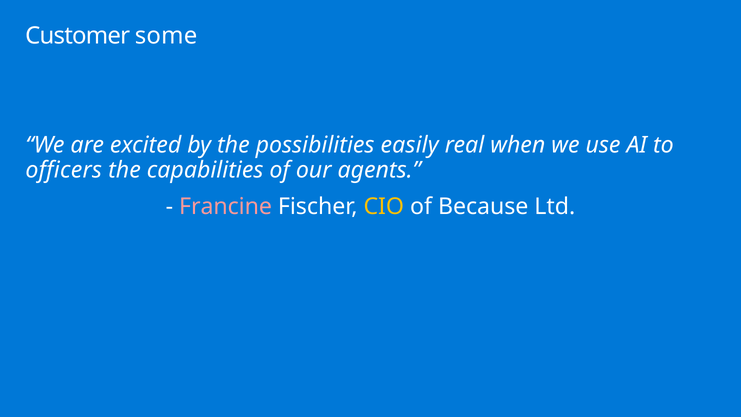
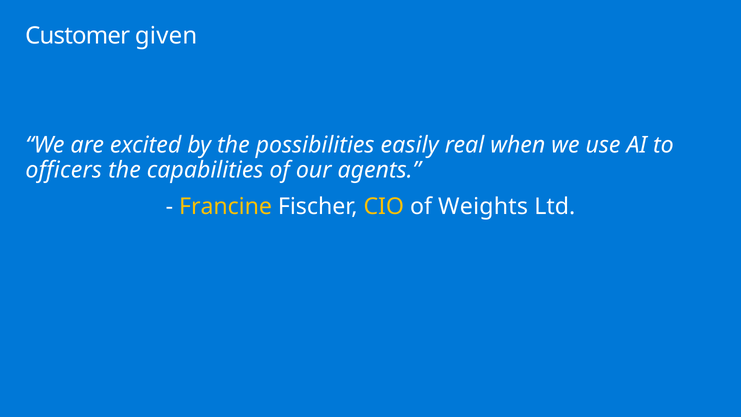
some: some -> given (166, 36)
Francine colour: pink -> yellow (226, 206)
Because: Because -> Weights (483, 206)
